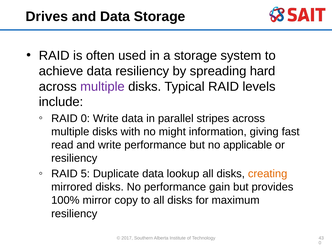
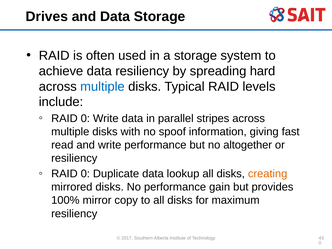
multiple colour: purple -> blue (102, 87)
might: might -> spoof (172, 132)
applicable: applicable -> altogether (248, 145)
5: 5 -> 0 (85, 174)
